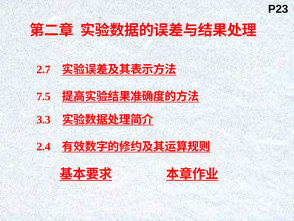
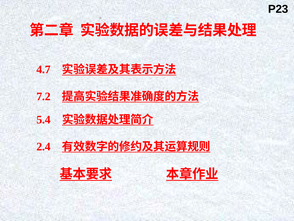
2.7: 2.7 -> 4.7 (44, 69)
7.5: 7.5 -> 7.2 (44, 96)
3.3: 3.3 -> 5.4 (44, 119)
